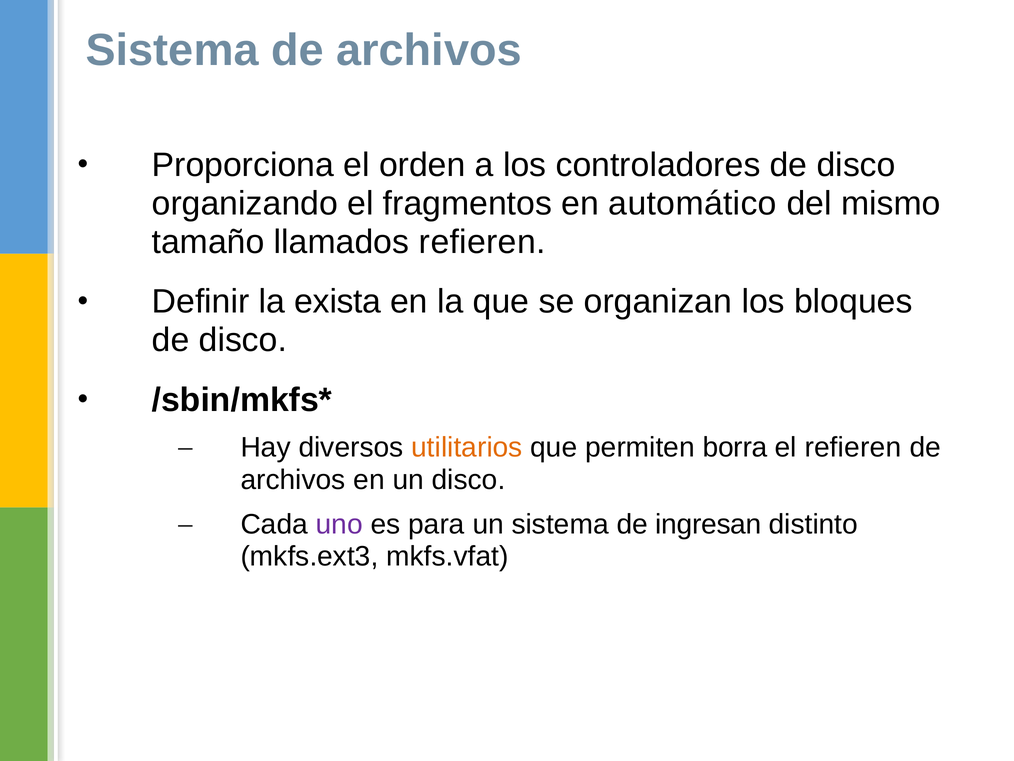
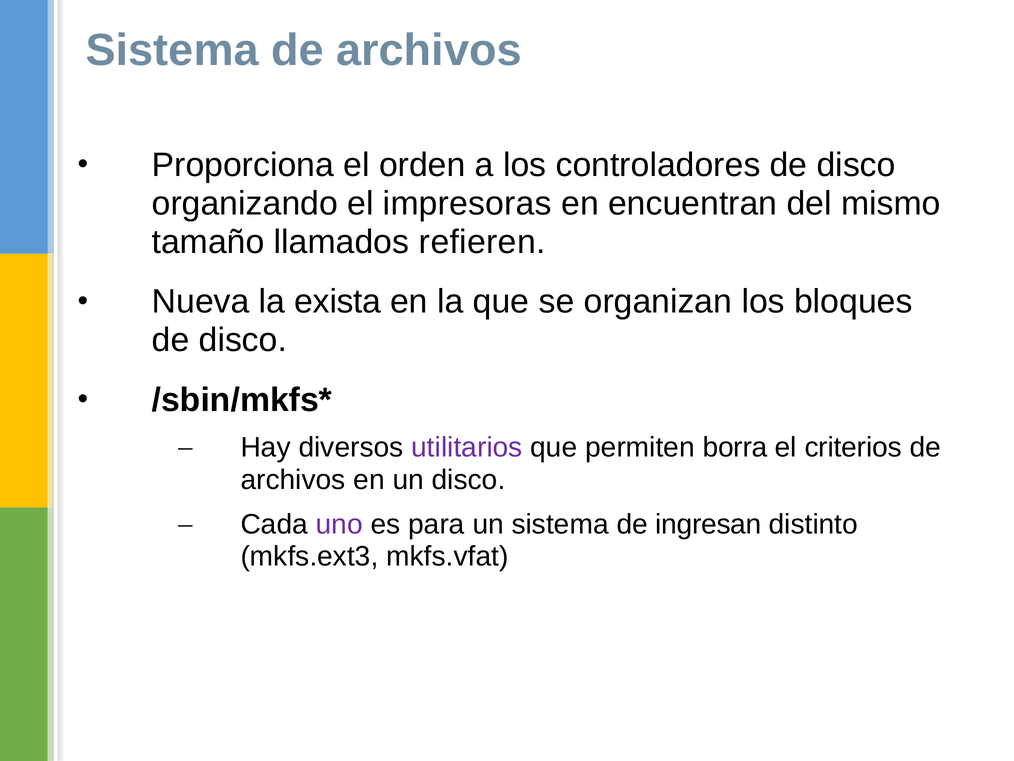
fragmentos: fragmentos -> impresoras (467, 203)
automático: automático -> encuentran (693, 203)
Definir: Definir -> Nueva (201, 302)
utilitarios colour: orange -> purple (467, 447)
el refieren: refieren -> criterios (853, 447)
